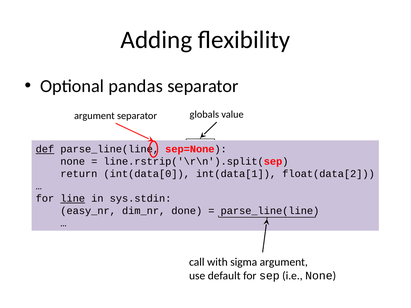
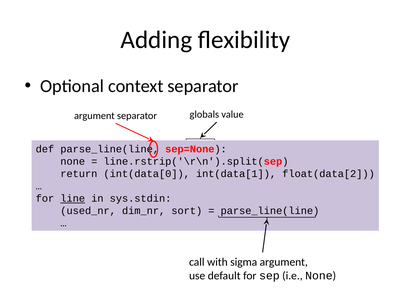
pandas: pandas -> context (136, 86)
def underline: present -> none (45, 149)
easy_nr: easy_nr -> used_nr (88, 211)
done: done -> sort (187, 211)
